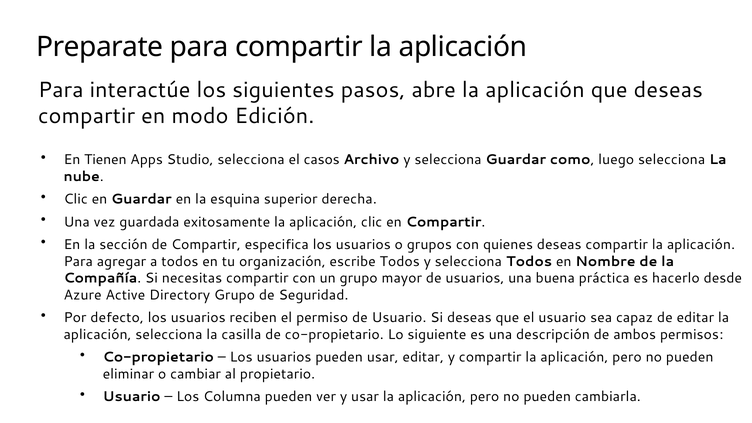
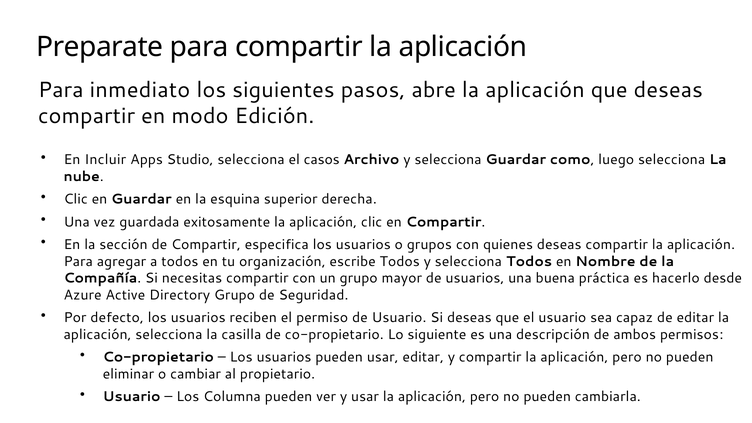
interactúe: interactúe -> inmediato (140, 90)
Tienen: Tienen -> Incluir (105, 160)
